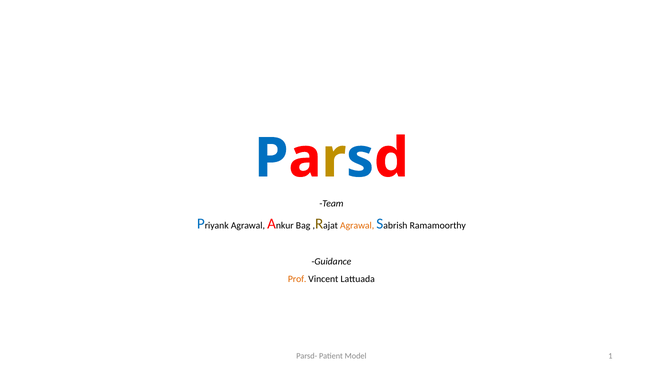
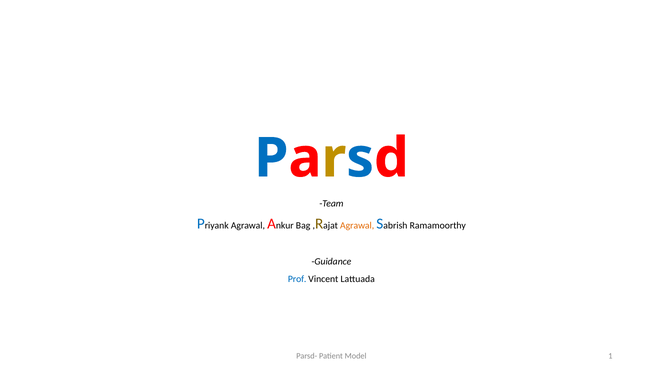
Prof colour: orange -> blue (297, 279)
